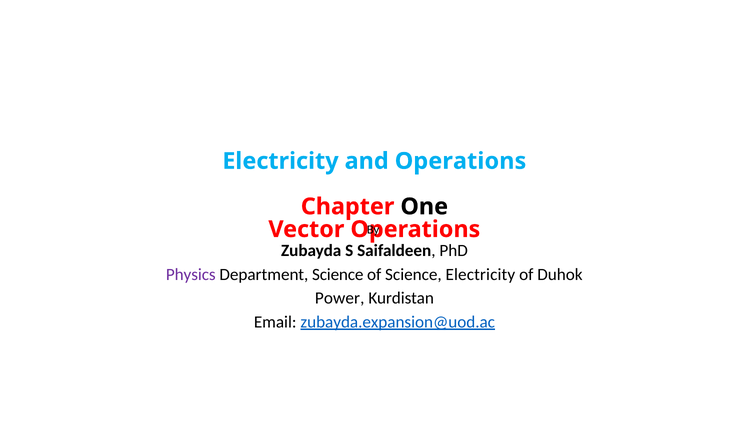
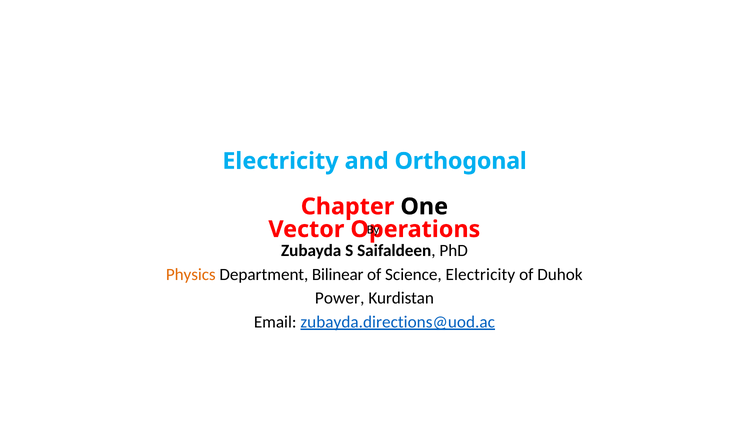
and Operations: Operations -> Orthogonal (461, 161)
Physics colour: purple -> orange (191, 275)
Department Science: Science -> Bilinear (338, 275)
zubayda.expansion@uod.ac: zubayda.expansion@uod.ac -> zubayda.directions@uod.ac (398, 322)
